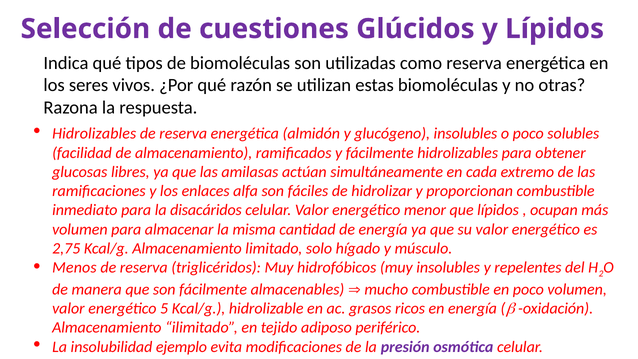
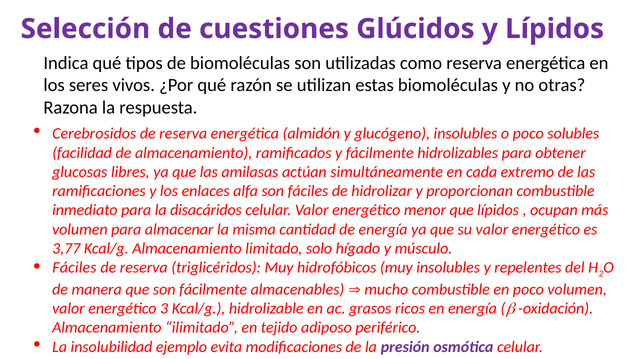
Hidrolizables: Hidrolizables -> Cerebrosidos (94, 134)
2,75: 2,75 -> 3,77 (66, 248)
Menos: Menos -> Fáciles (74, 268)
5: 5 -> 3 (164, 308)
